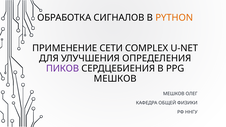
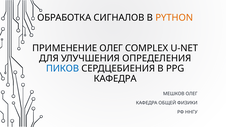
ПРИМЕНЕНИЕ СЕТИ: СЕТИ -> ОЛЕГ (111, 48)
ПИКОВ colour: purple -> blue (63, 68)
МЕШКОВ: МЕШКОВ -> КАФЕДРА (115, 79)
